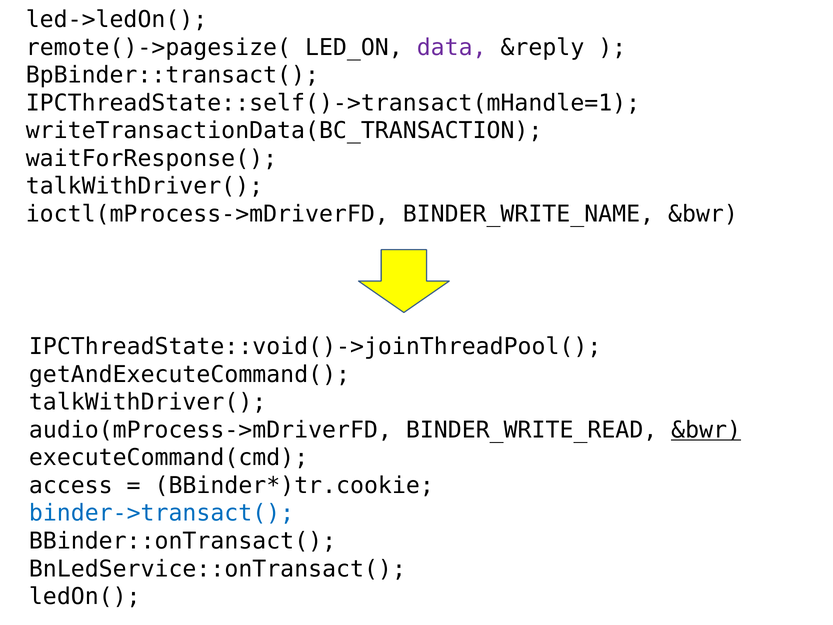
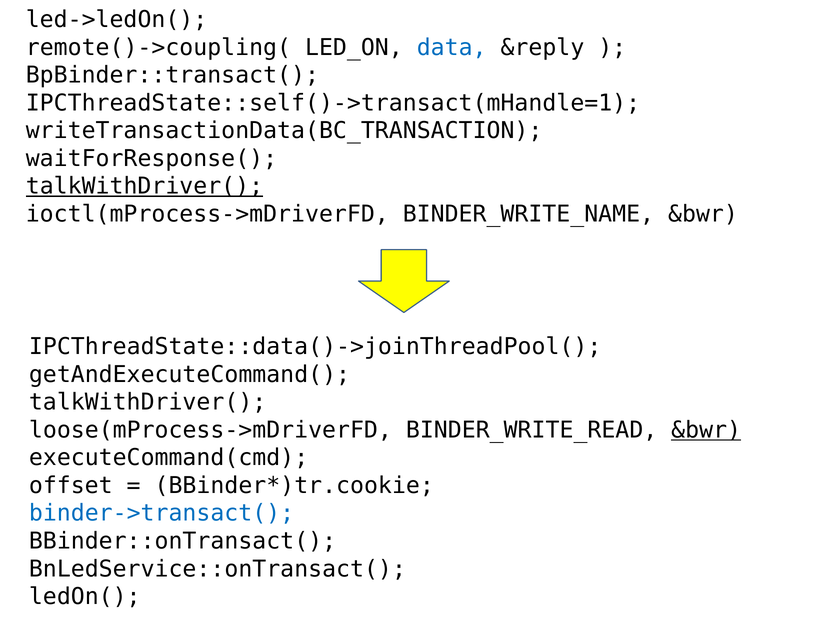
remote()->pagesize(: remote()->pagesize( -> remote()->coupling( (158, 47)
data colour: purple -> blue (452, 47)
talkWithDriver( underline: none -> present (144, 186)
IPCThreadState::void()->joinThreadPool(: IPCThreadState::void()->joinThreadPool( -> IPCThreadState::data()->joinThreadPool( (315, 346)
audio(mProcess->mDriverFD: audio(mProcess->mDriverFD -> loose(mProcess->mDriverFD (210, 430)
access: access -> offset (71, 485)
